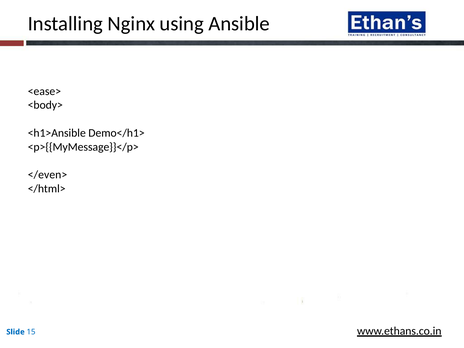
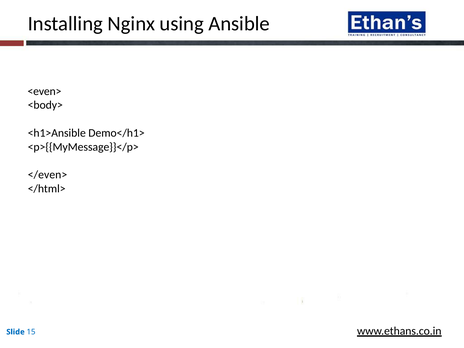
<ease>: <ease> -> <even> (44, 91)
